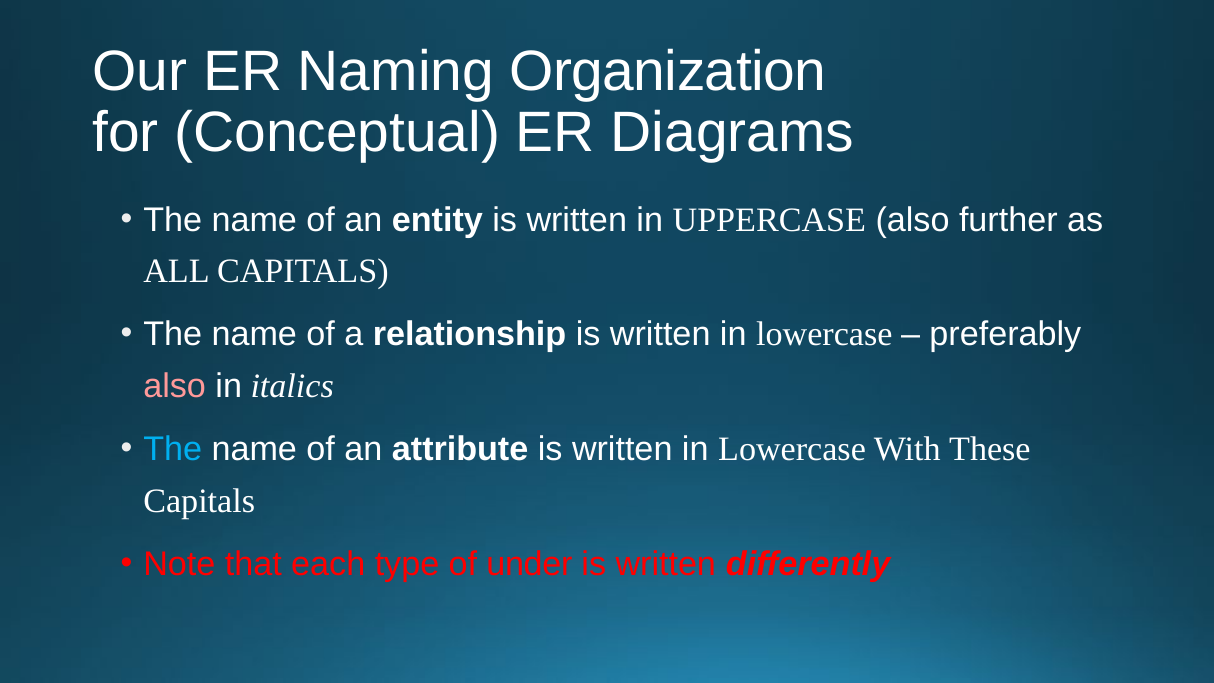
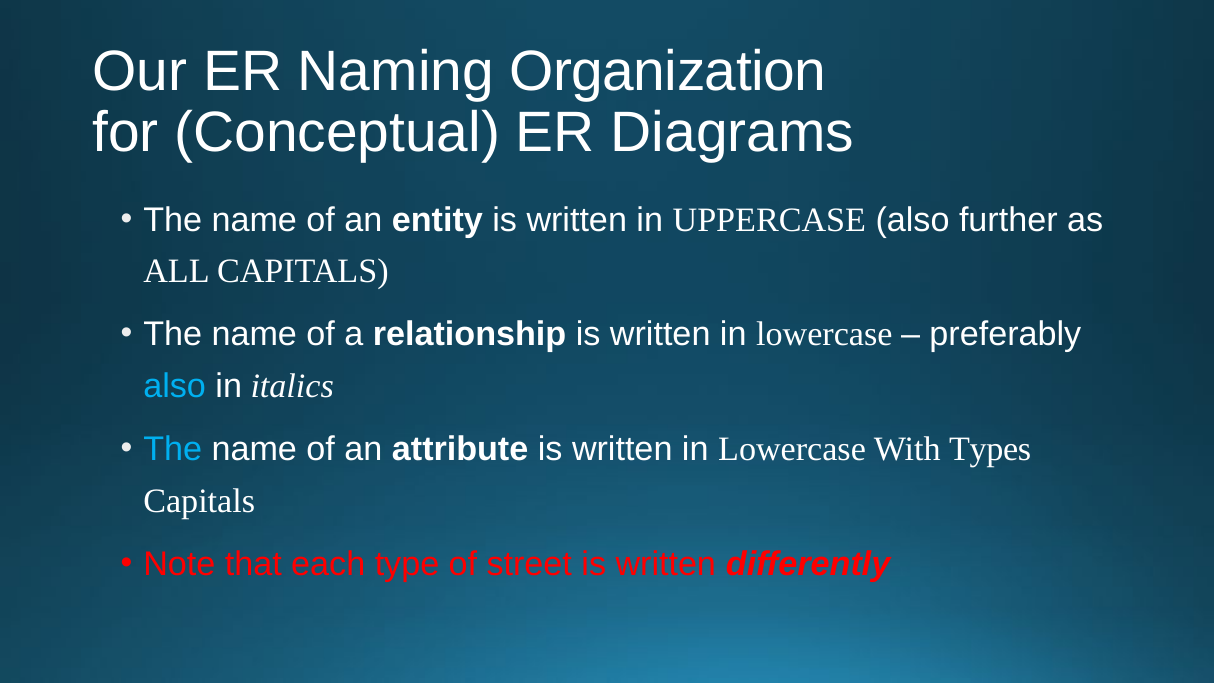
also colour: pink -> light blue (175, 386)
These: These -> Types (990, 449)
under: under -> street (529, 564)
